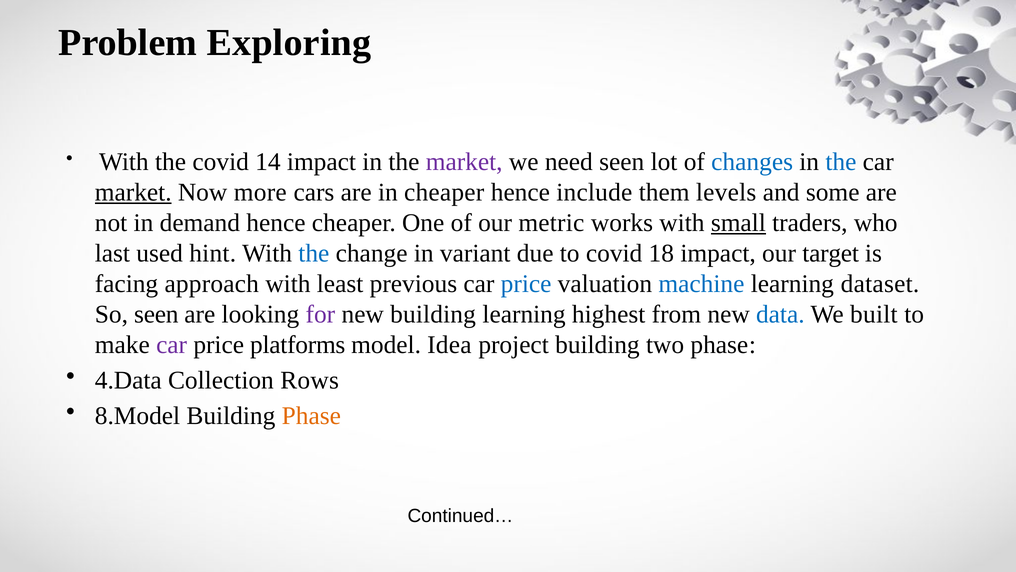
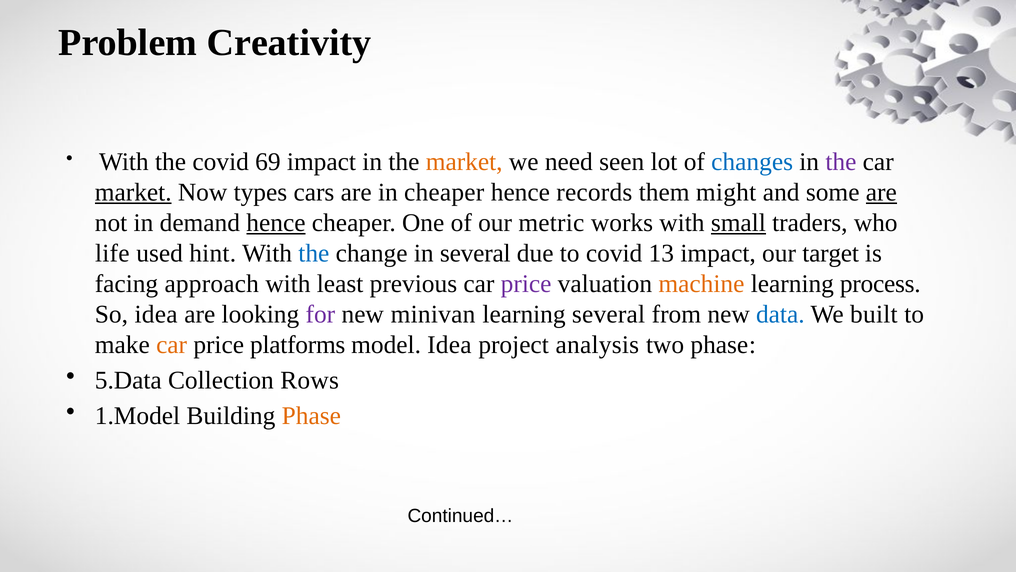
Exploring: Exploring -> Creativity (289, 43)
14: 14 -> 69 (268, 162)
market colour: purple -> orange (464, 162)
the colour: blue -> purple (841, 162)
more: more -> types (260, 192)
include: include -> records (594, 192)
levels: levels -> might (726, 192)
are underline: none -> present (881, 192)
hence underline: none -> present (276, 223)
last: last -> life (112, 253)
in variant: variant -> several (475, 253)
18: 18 -> 13 (661, 253)
price colour: blue -> purple (526, 284)
machine colour: blue -> orange (701, 284)
dataset: dataset -> process (880, 284)
So seen: seen -> idea (156, 314)
new building: building -> minivan (433, 314)
learning highest: highest -> several (609, 314)
car colour: purple -> orange (172, 345)
project building: building -> analysis (597, 345)
4.Data: 4.Data -> 5.Data (128, 380)
8.Model: 8.Model -> 1.Model (137, 416)
